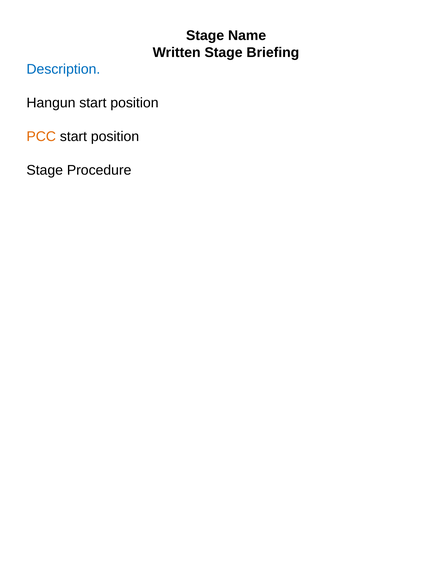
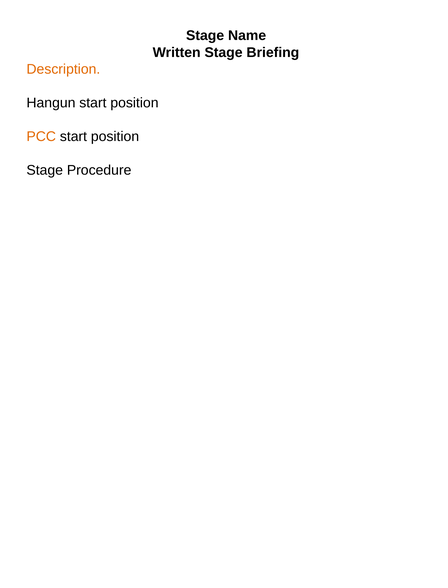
Description colour: blue -> orange (63, 69)
